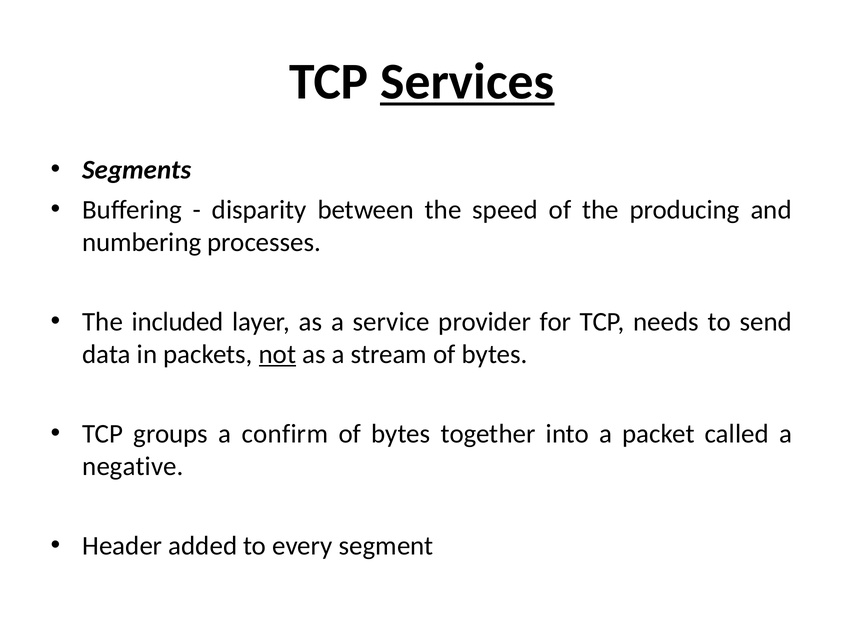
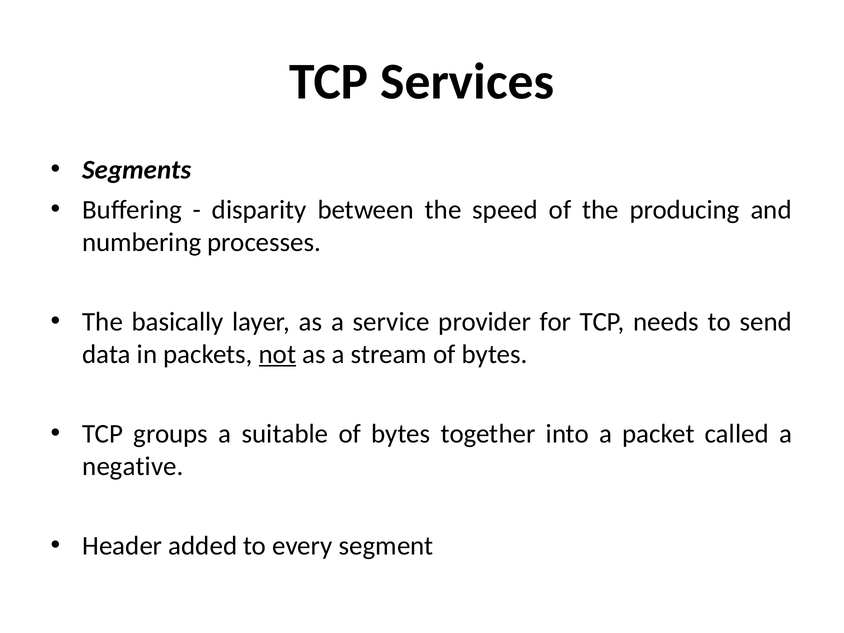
Services underline: present -> none (467, 82)
included: included -> basically (178, 322)
confirm: confirm -> suitable (285, 434)
